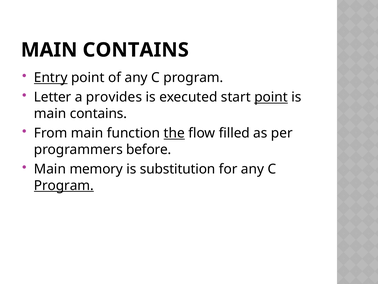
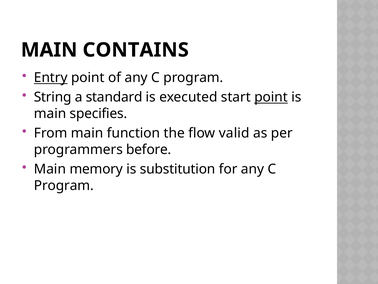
Letter: Letter -> String (53, 97)
provides: provides -> standard (114, 97)
contains: contains -> specifies (98, 113)
the underline: present -> none (174, 133)
filled: filled -> valid (234, 133)
Program underline: present -> none (64, 185)
